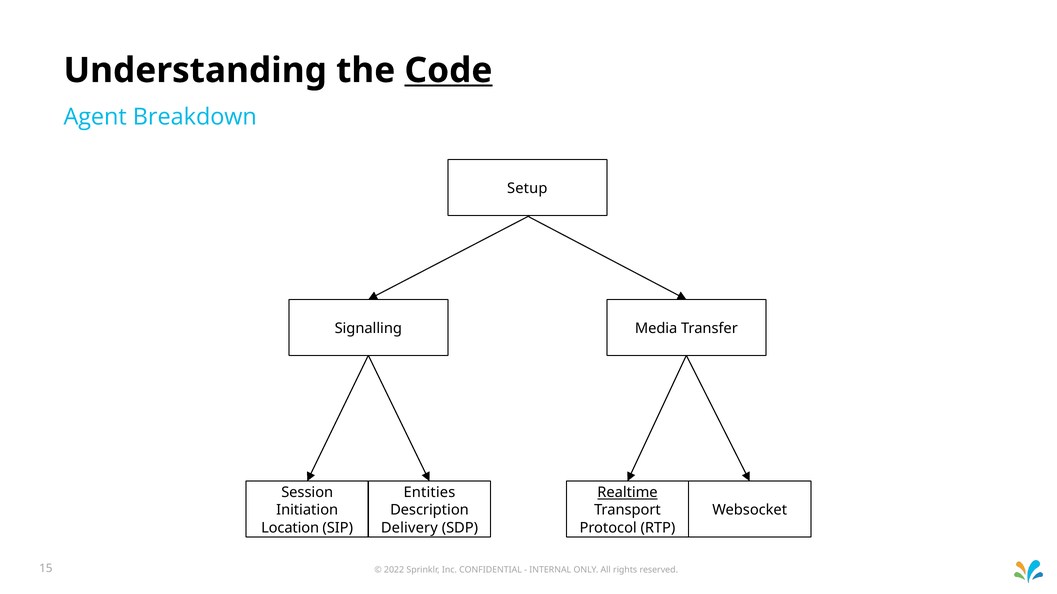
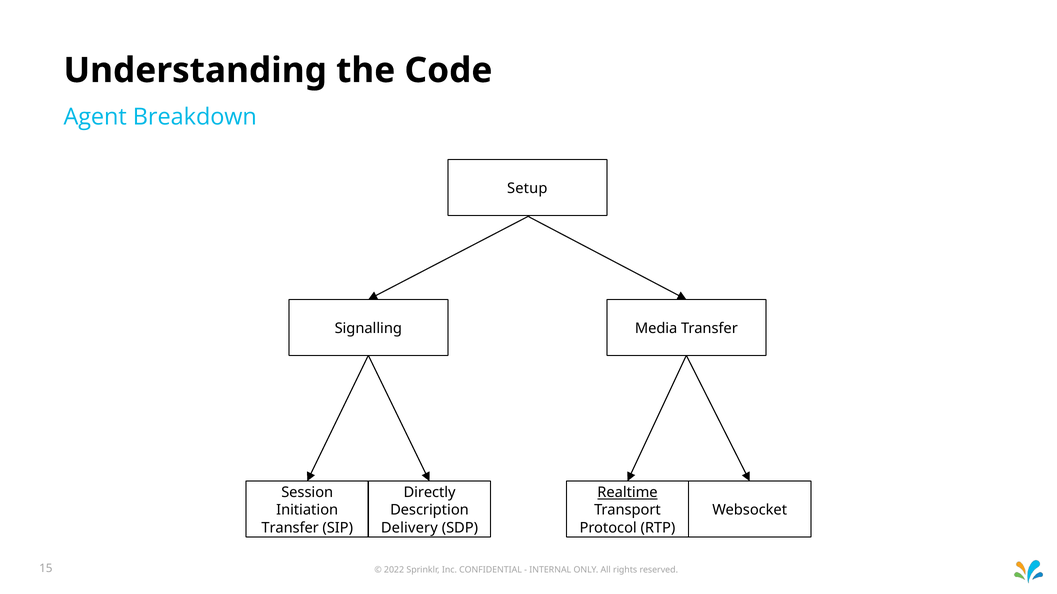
Code underline: present -> none (448, 71)
Entities: Entities -> Directly (430, 493)
Location: Location -> Transfer (290, 528)
